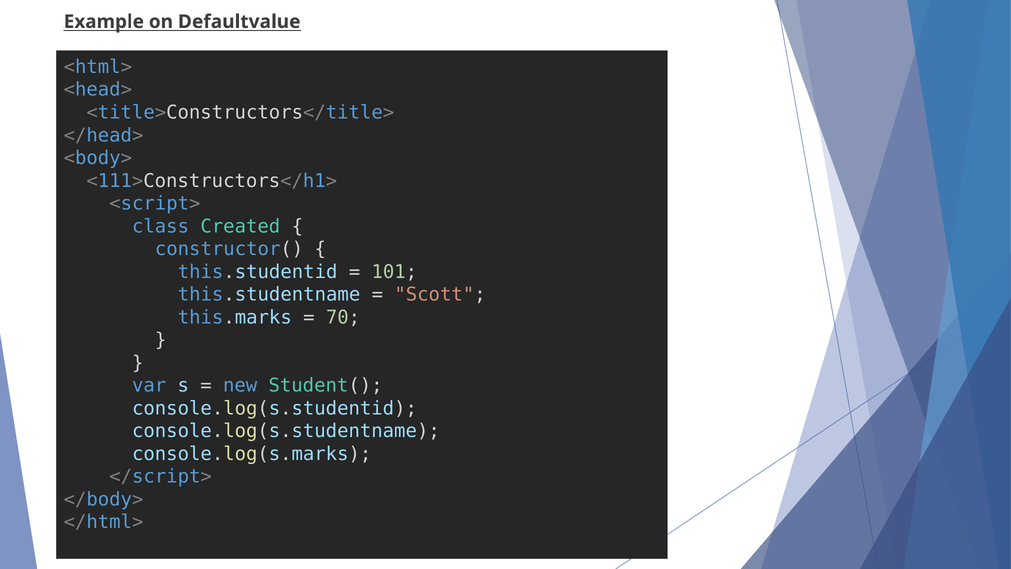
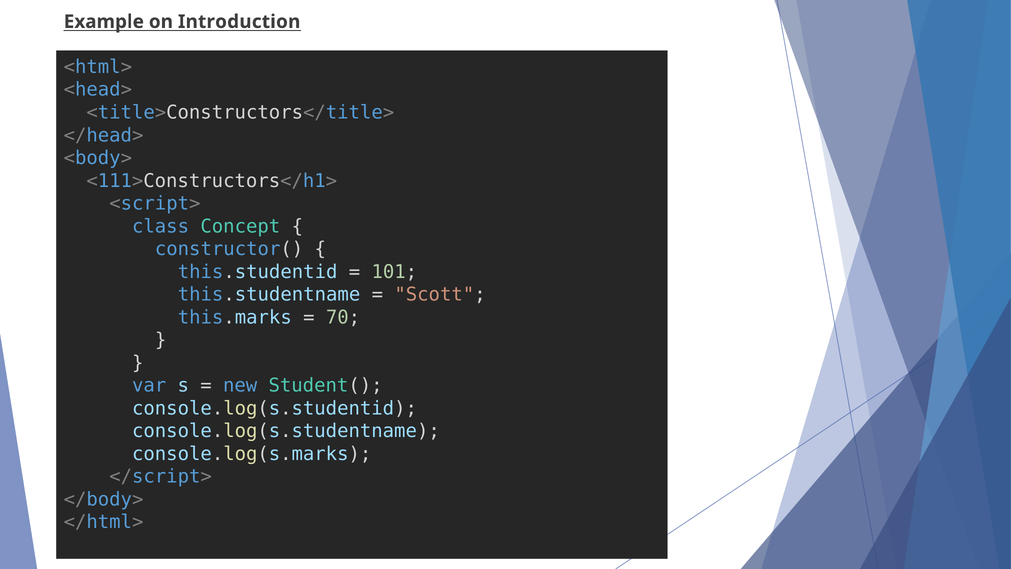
Defaultvalue: Defaultvalue -> Introduction (239, 22)
Created: Created -> Concept (240, 226)
